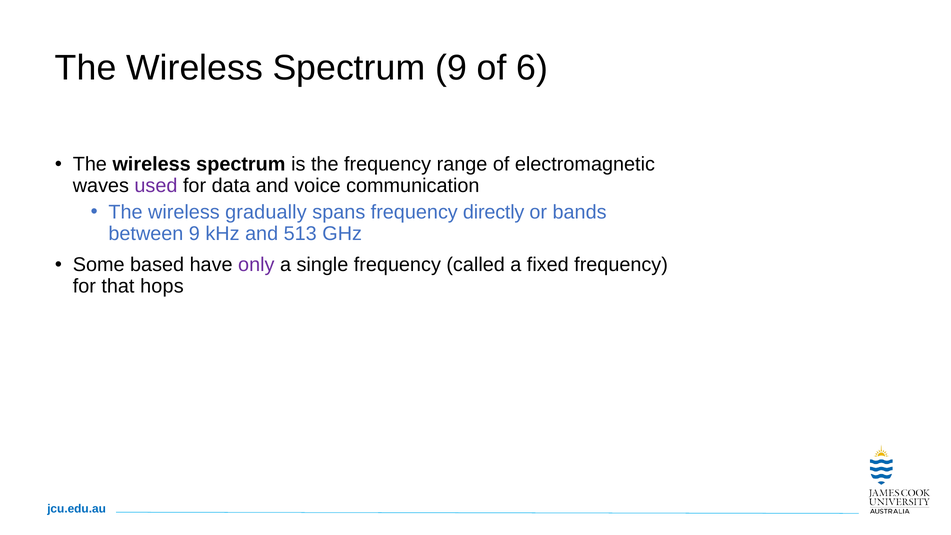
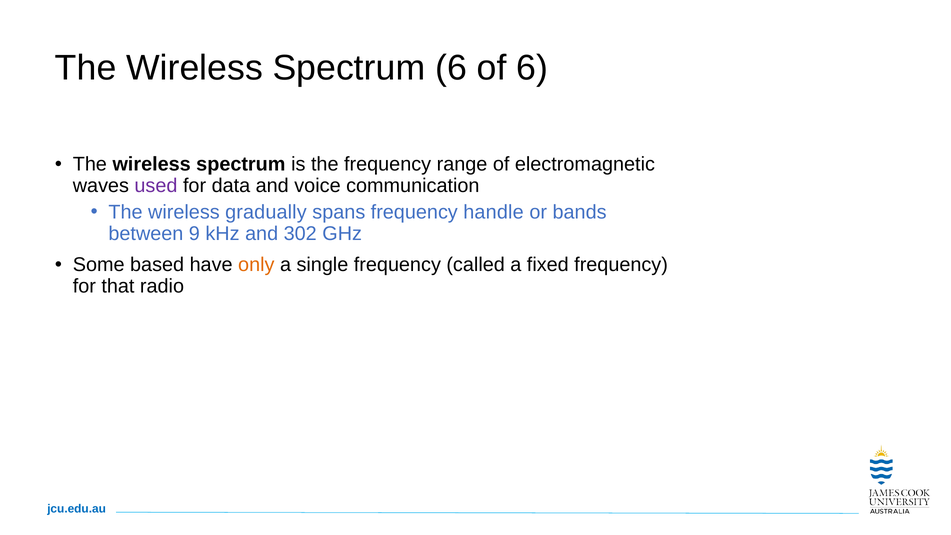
Spectrum 9: 9 -> 6 (451, 68)
directly: directly -> handle (493, 212)
513: 513 -> 302 (300, 233)
only colour: purple -> orange (256, 265)
hops: hops -> radio (162, 286)
